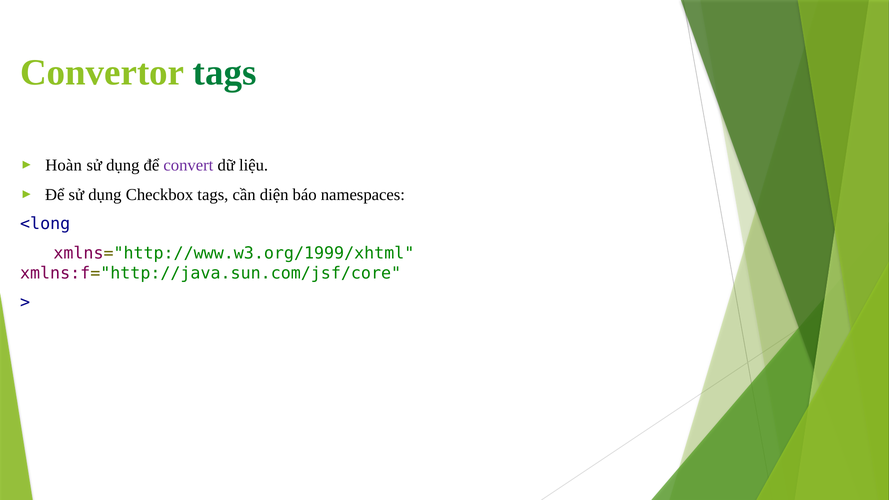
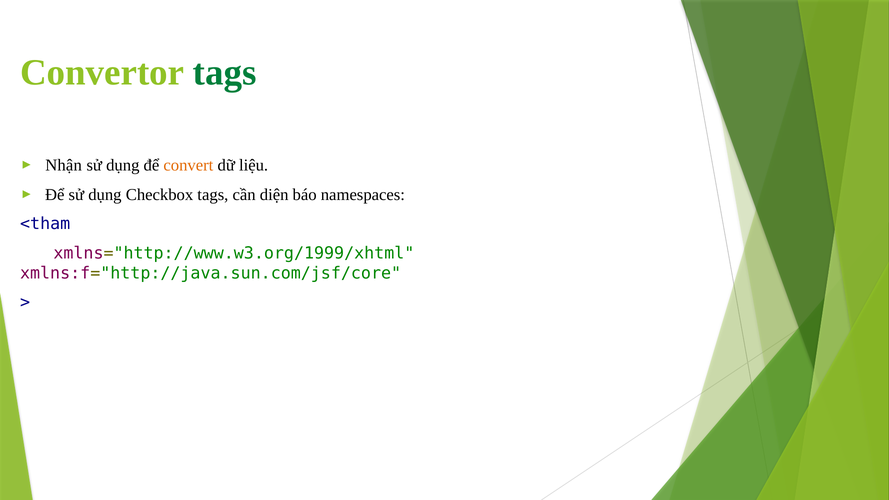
Hoàn: Hoàn -> Nhận (64, 165)
convert colour: purple -> orange (188, 165)
<long: <long -> <tham (45, 224)
